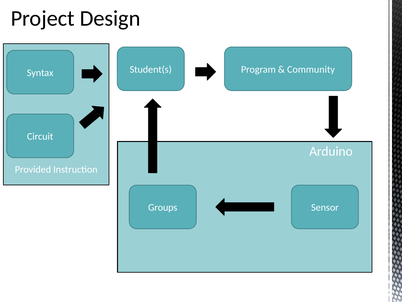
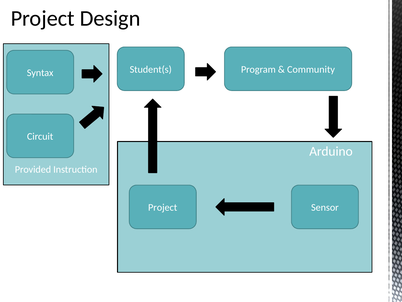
Groups: Groups -> Project (163, 207)
